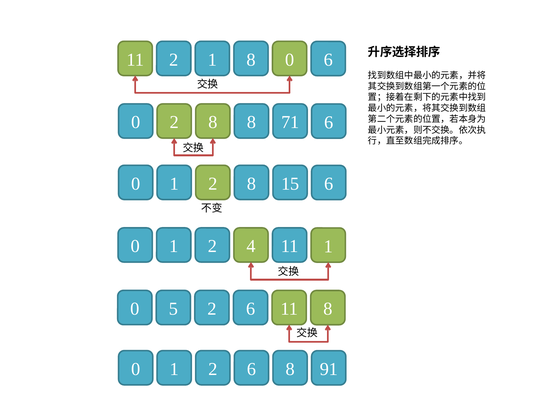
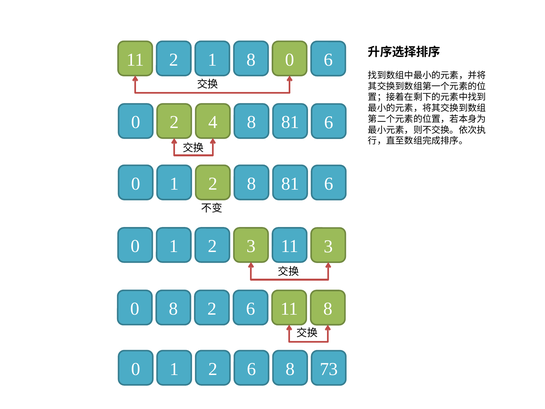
0 2 8: 8 -> 4 (213, 122)
71: 71 -> 81 (290, 122)
2 8 15: 15 -> 81 (290, 184)
2 4: 4 -> 3 (251, 246)
11 1: 1 -> 3 (328, 246)
0 5: 5 -> 8 (173, 309)
91: 91 -> 73 (329, 369)
